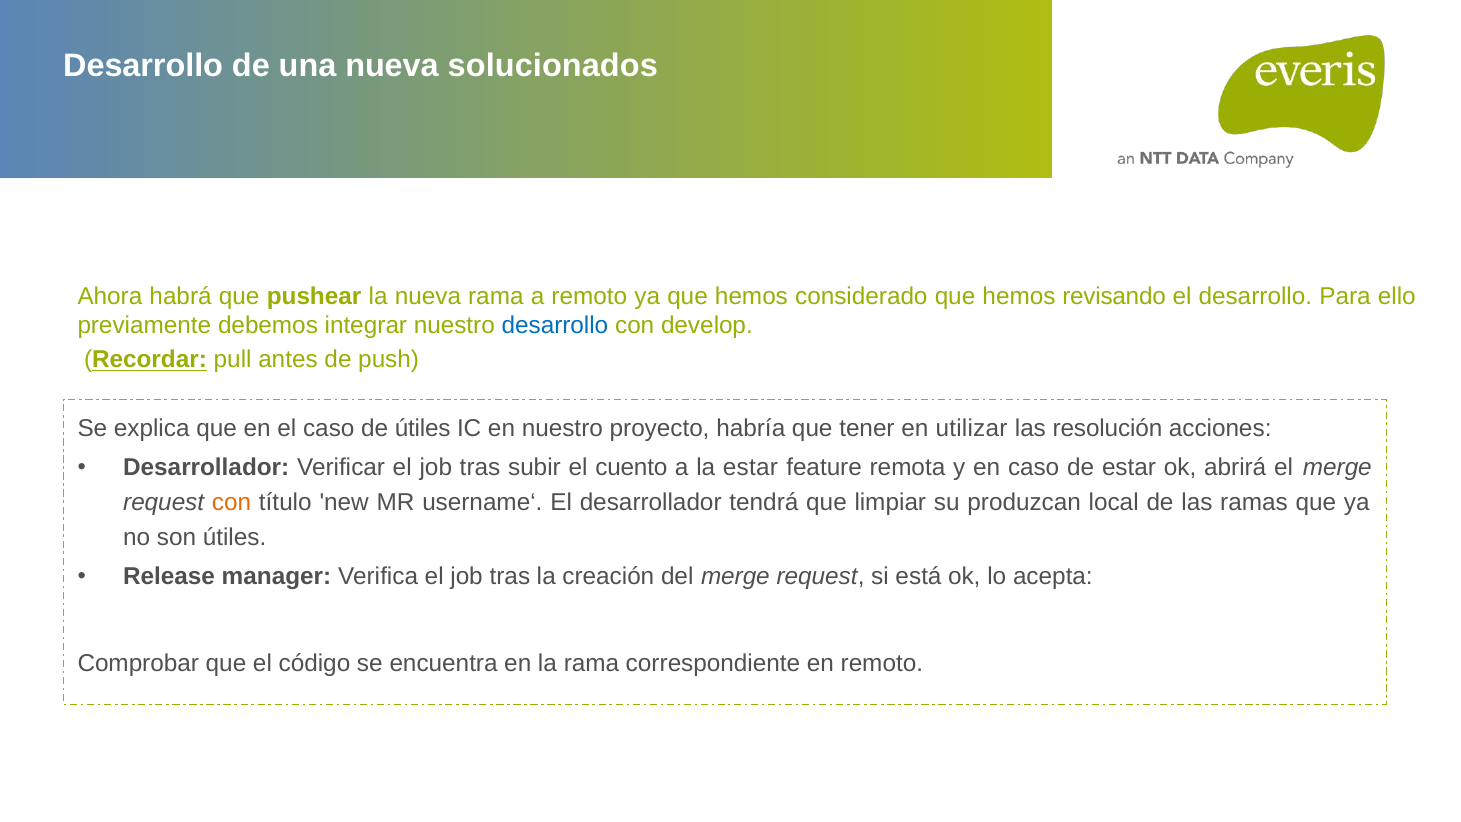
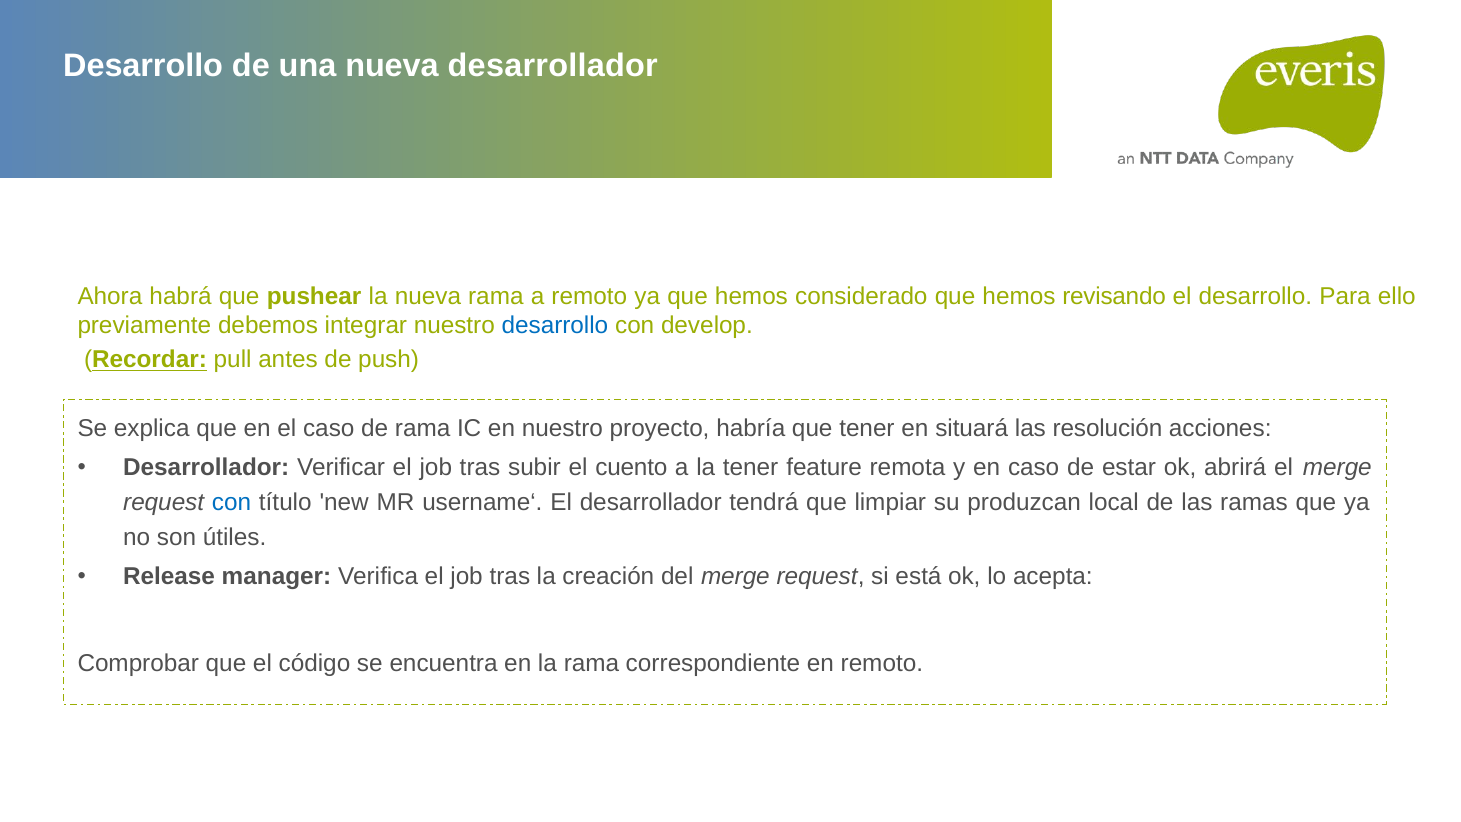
nueva solucionados: solucionados -> desarrollador (553, 66)
de útiles: útiles -> rama (423, 429)
utilizar: utilizar -> situará (972, 429)
la estar: estar -> tener (751, 468)
con colour: orange -> blue (232, 503)
